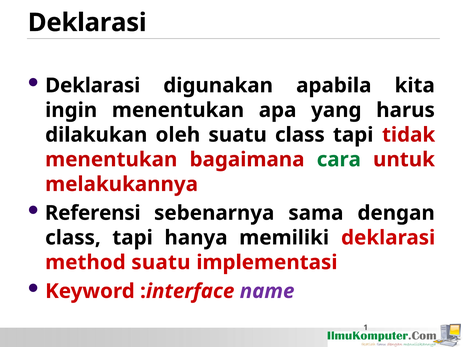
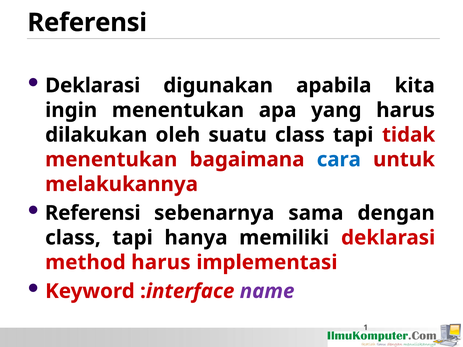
Deklarasi: Deklarasi -> Referensi (87, 23)
cara colour: green -> blue (339, 160)
method suatu: suatu -> harus (161, 263)
